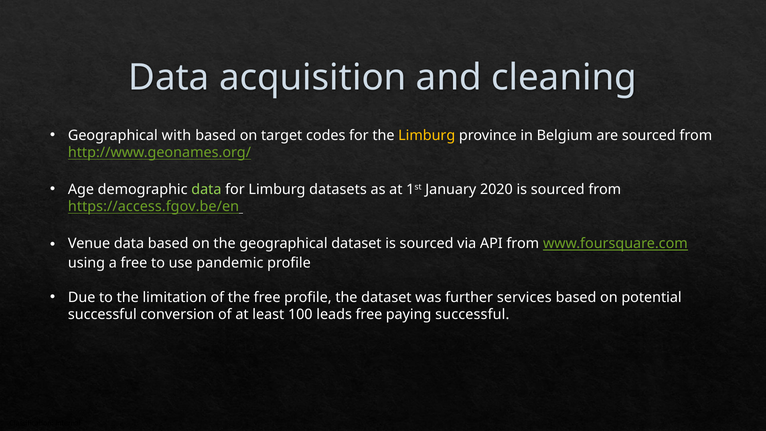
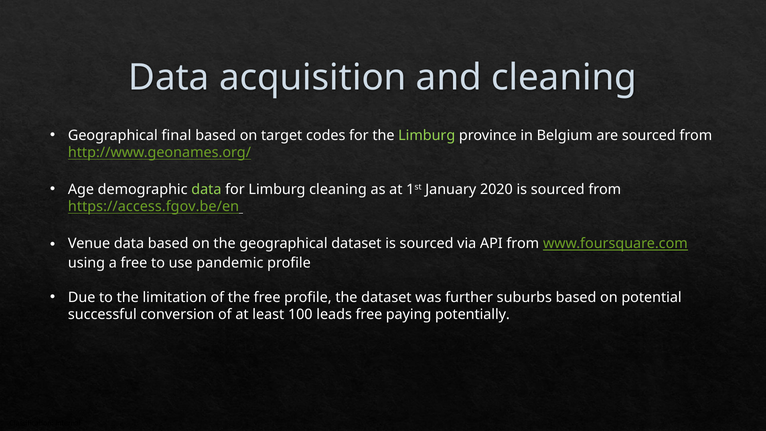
with: with -> final (176, 135)
Limburg colour: yellow -> light green (427, 135)
Limburg datasets: datasets -> cleaning (338, 189)
services: services -> suburbs (524, 297)
paying successful: successful -> potentially (472, 315)
